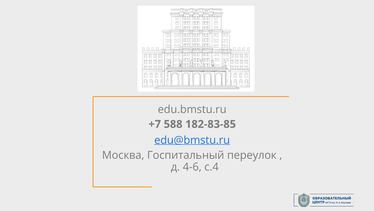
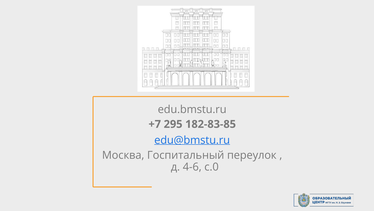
588: 588 -> 295 (173, 124)
с.4: с.4 -> с.0 (212, 167)
